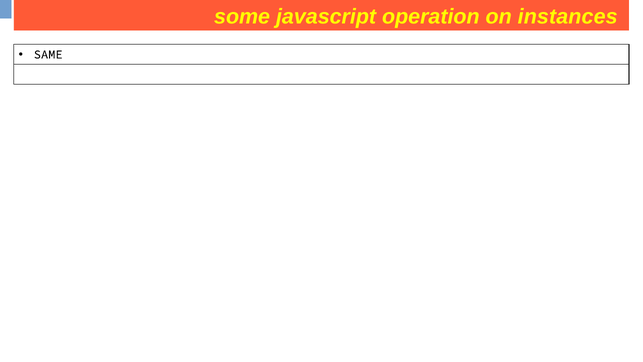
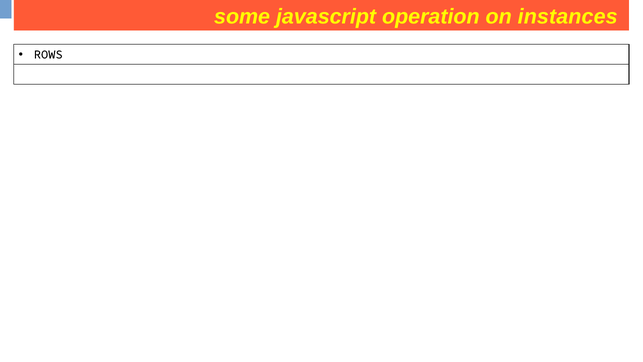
SAME: SAME -> ROWS (48, 54)
